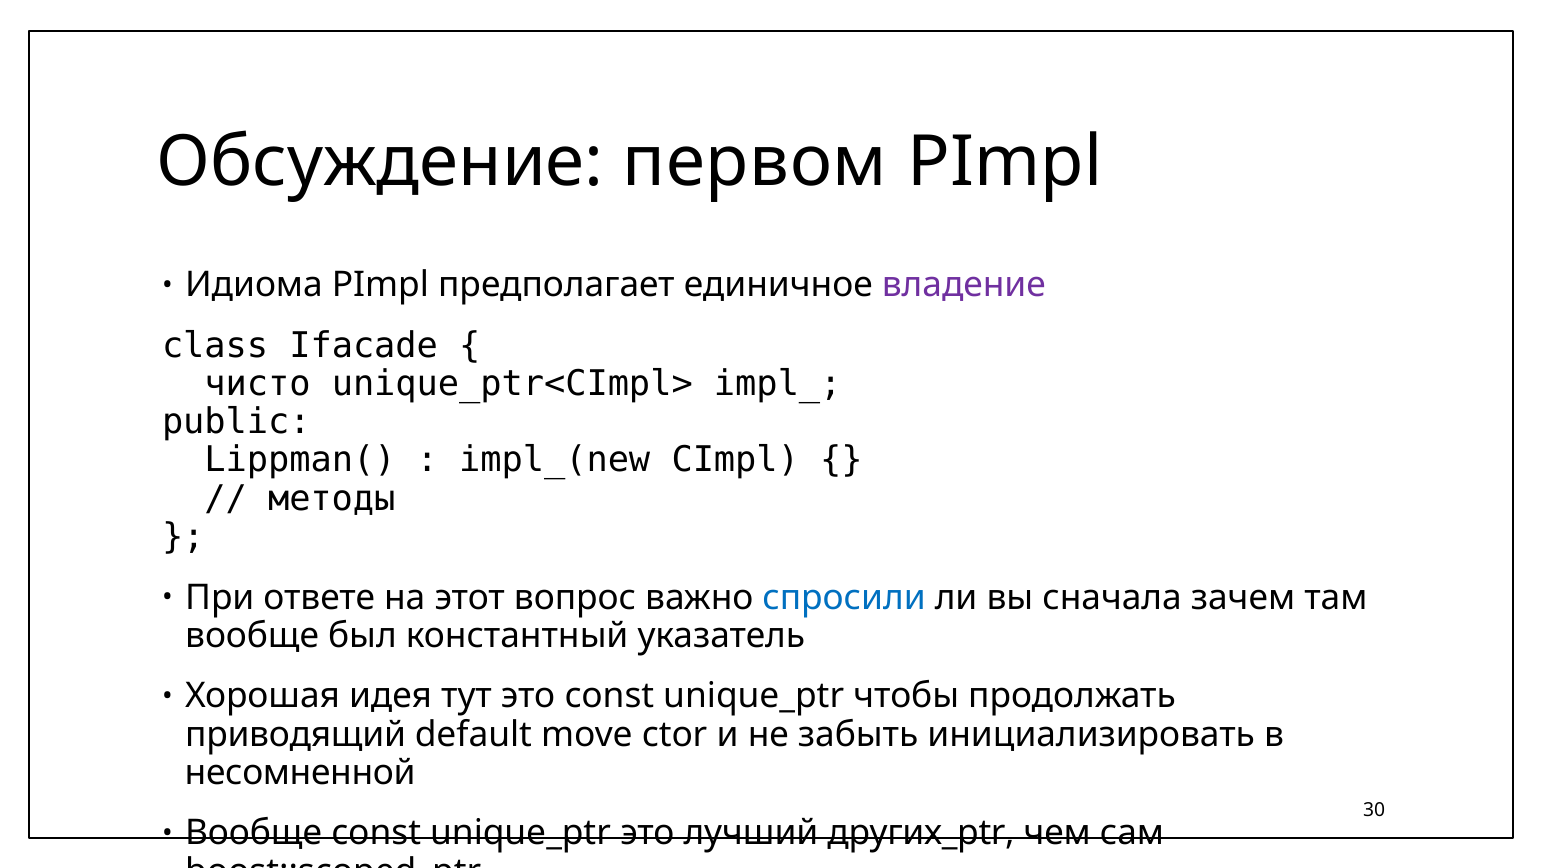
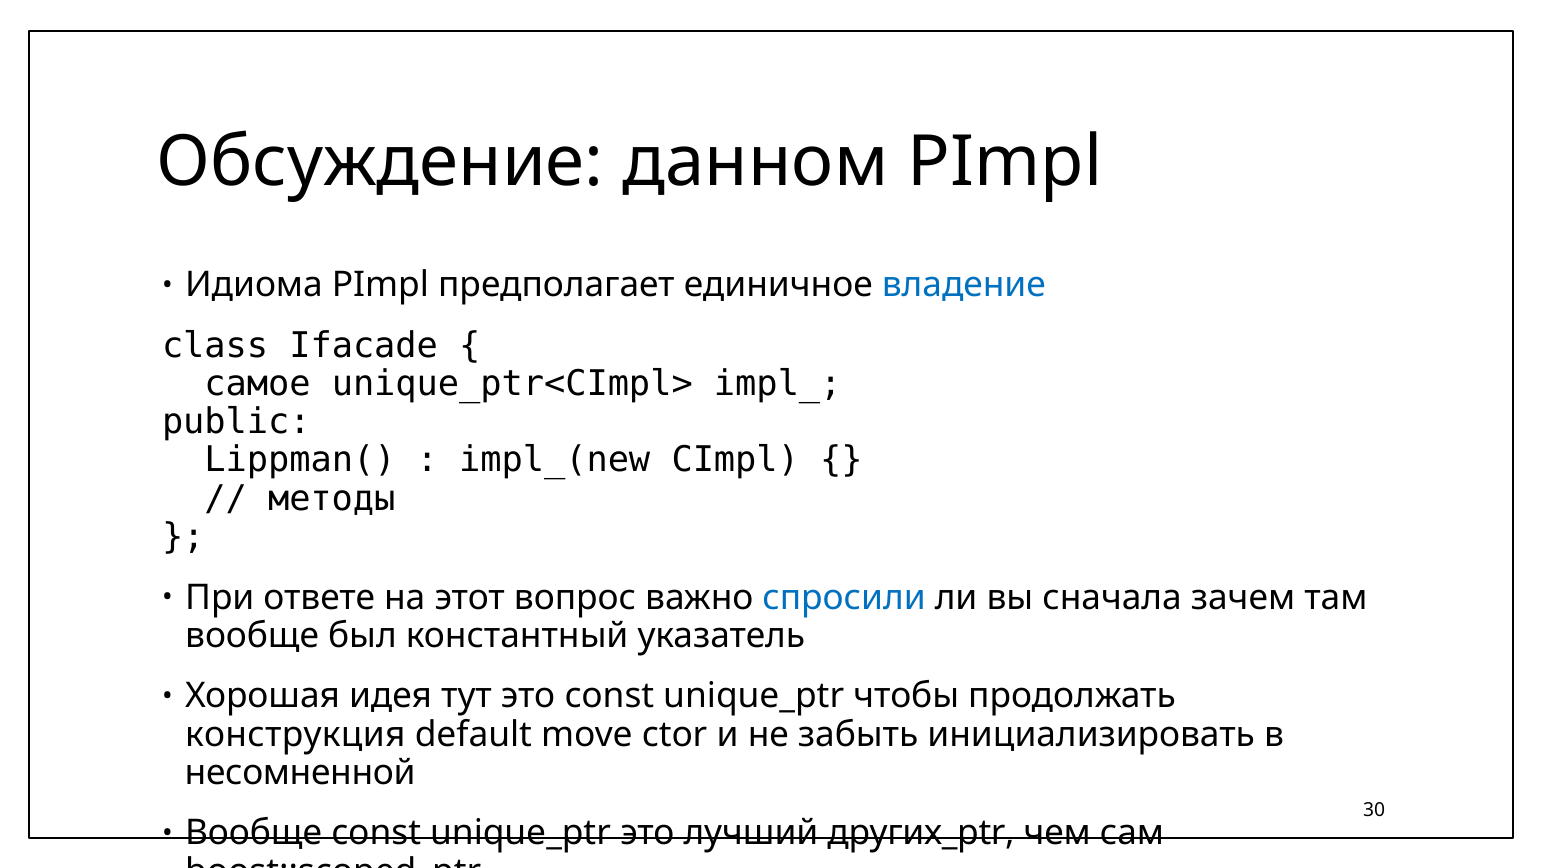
первом: первом -> данном (755, 163)
владение colour: purple -> blue (964, 285)
чисто: чисто -> самое (258, 384)
приводящий: приводящий -> конструкция (295, 734)
